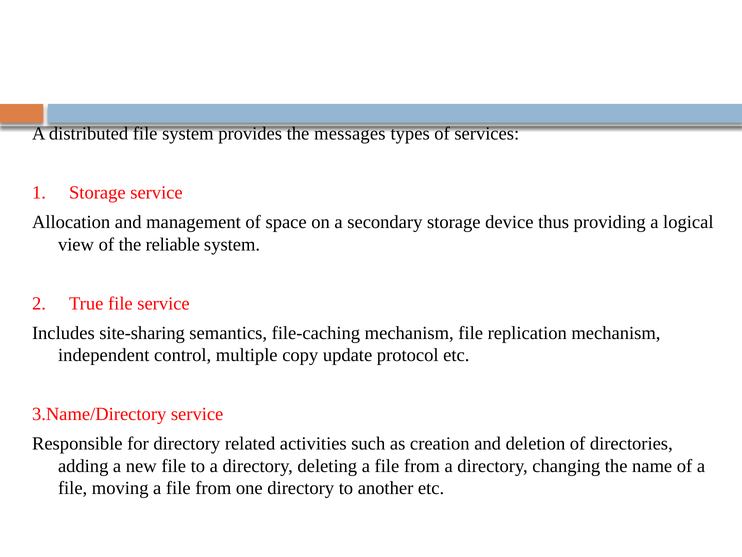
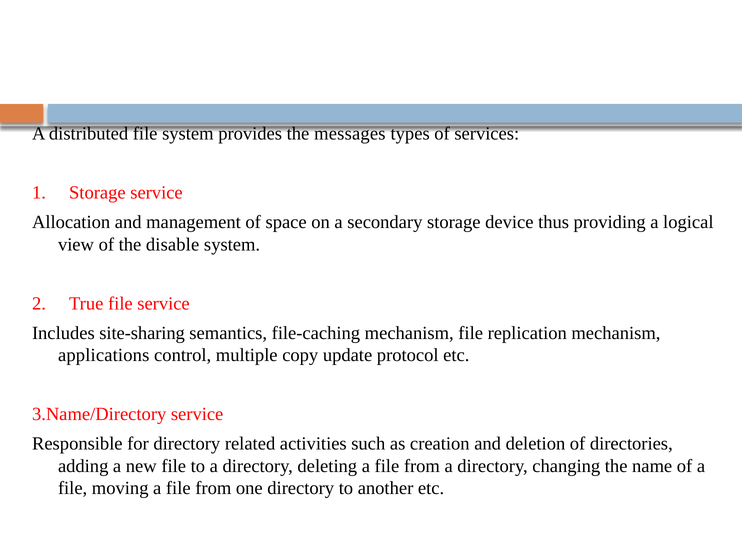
reliable: reliable -> disable (173, 244)
independent: independent -> applications (104, 355)
